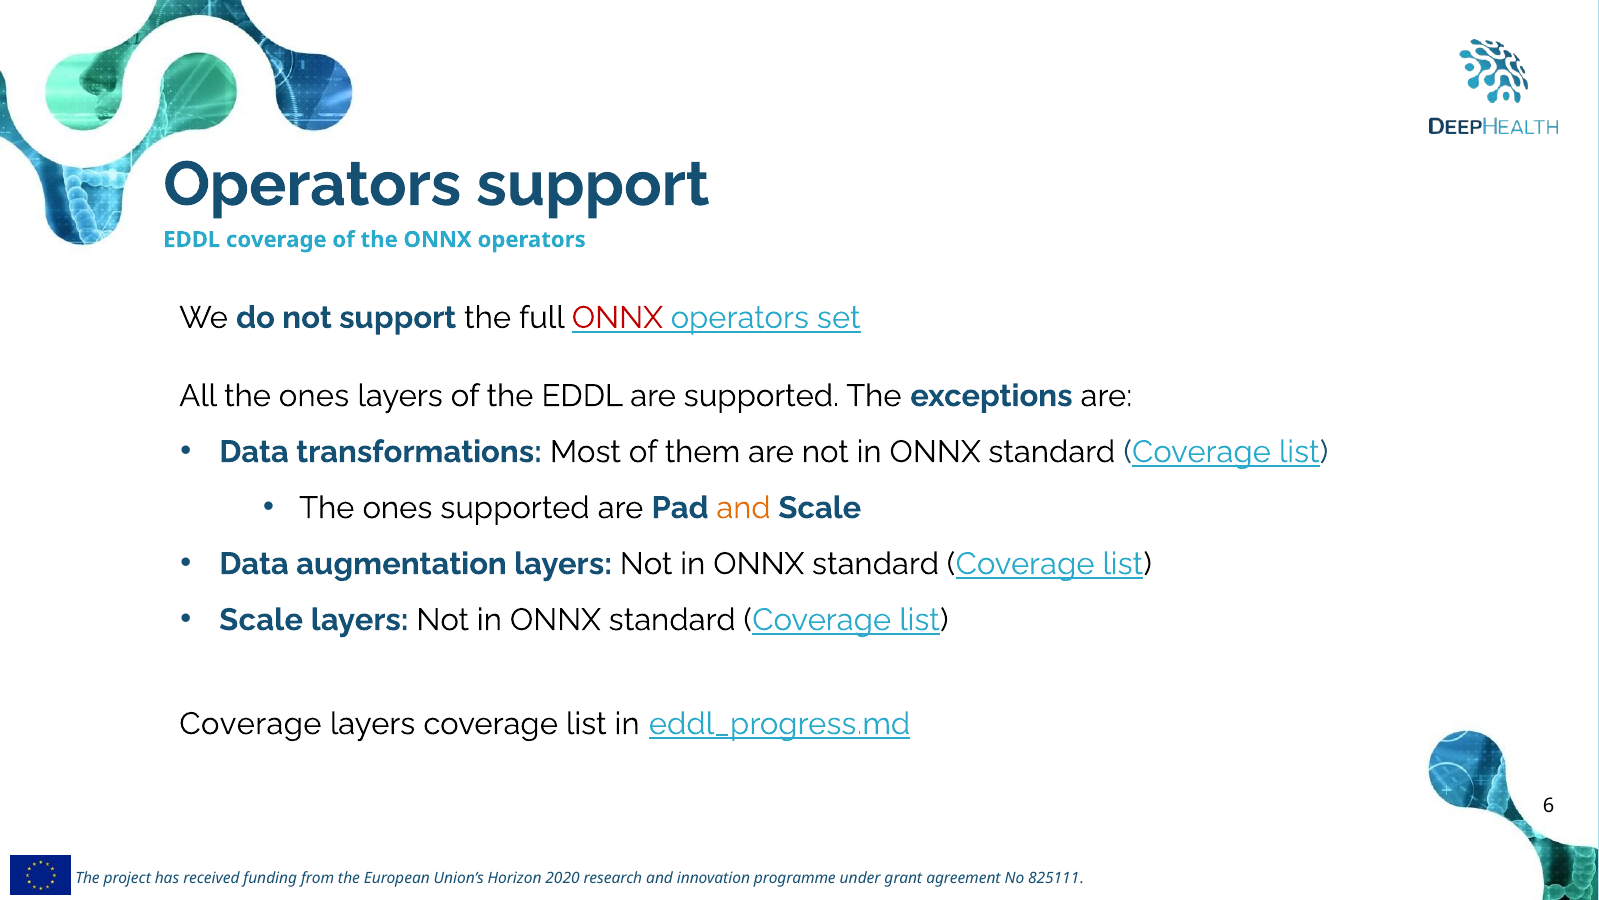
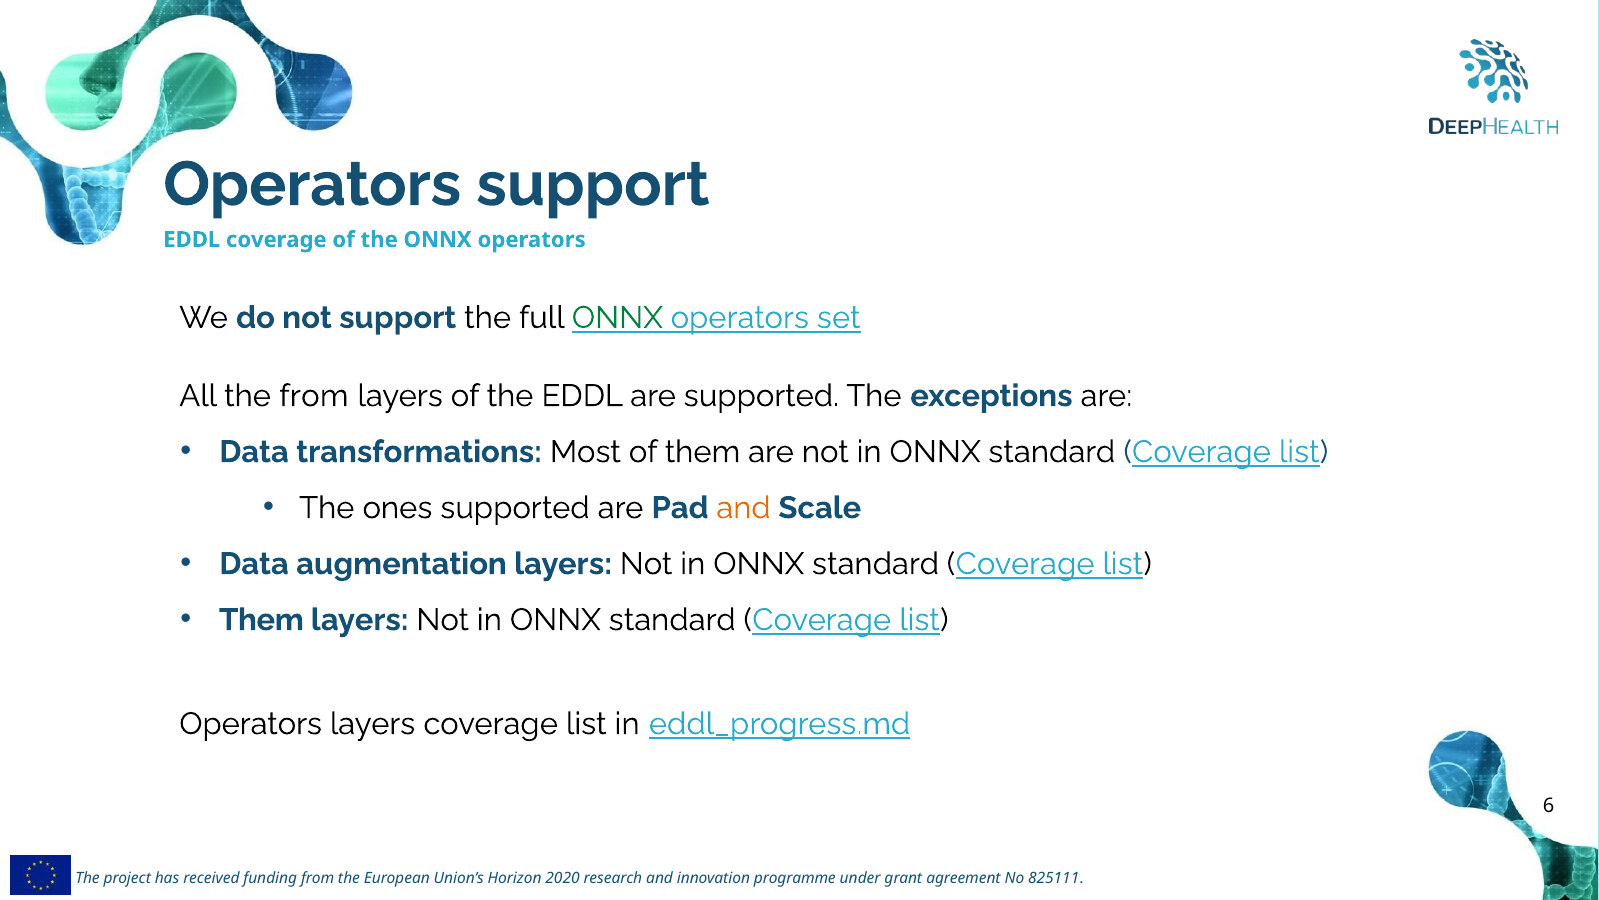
ONNX colour: red -> green (617, 317)
All the ones: ones -> from (314, 396)
Scale: Scale -> Them (261, 620)
Coverage: Coverage -> Operators (251, 723)
